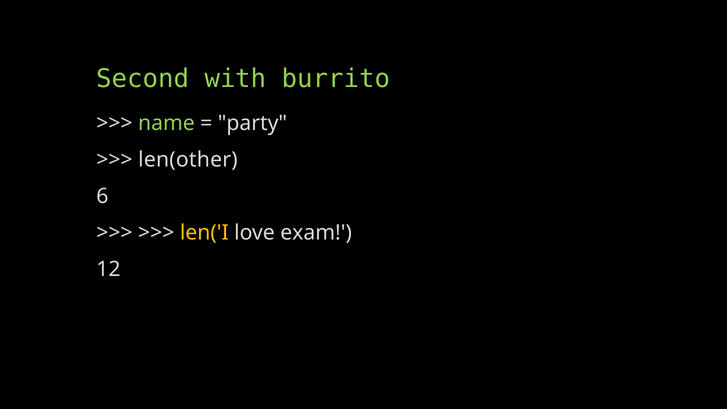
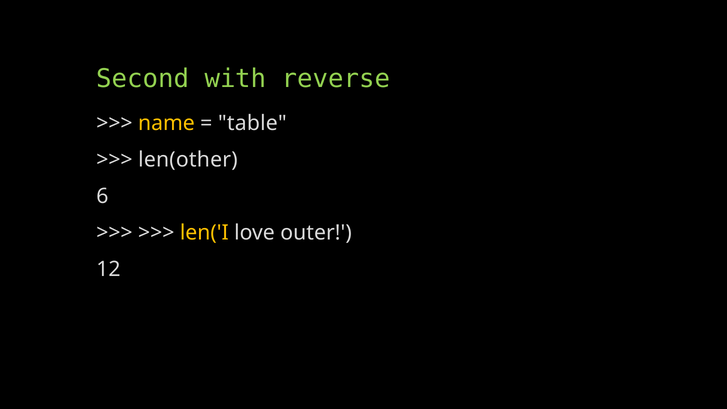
burrito: burrito -> reverse (336, 79)
name colour: light green -> yellow (166, 123)
party: party -> table (252, 123)
exam: exam -> outer (316, 233)
